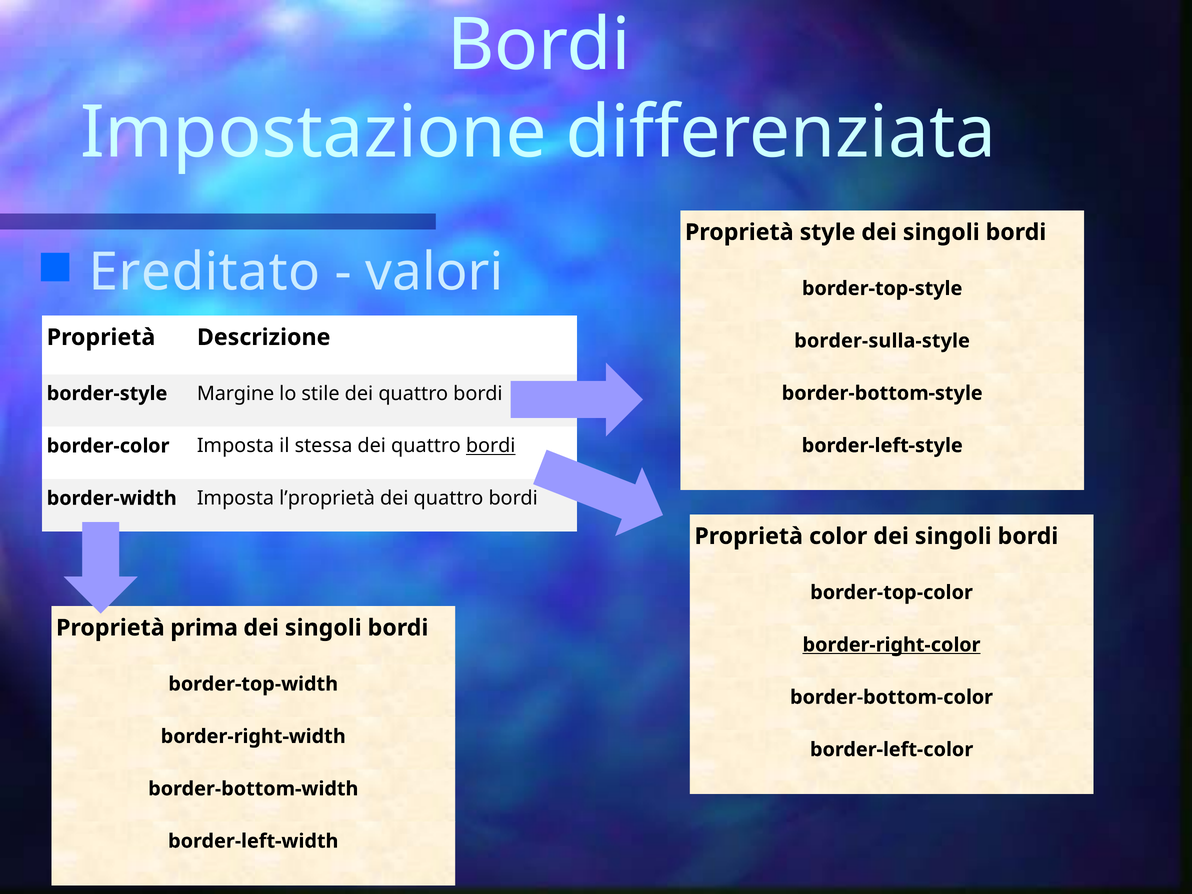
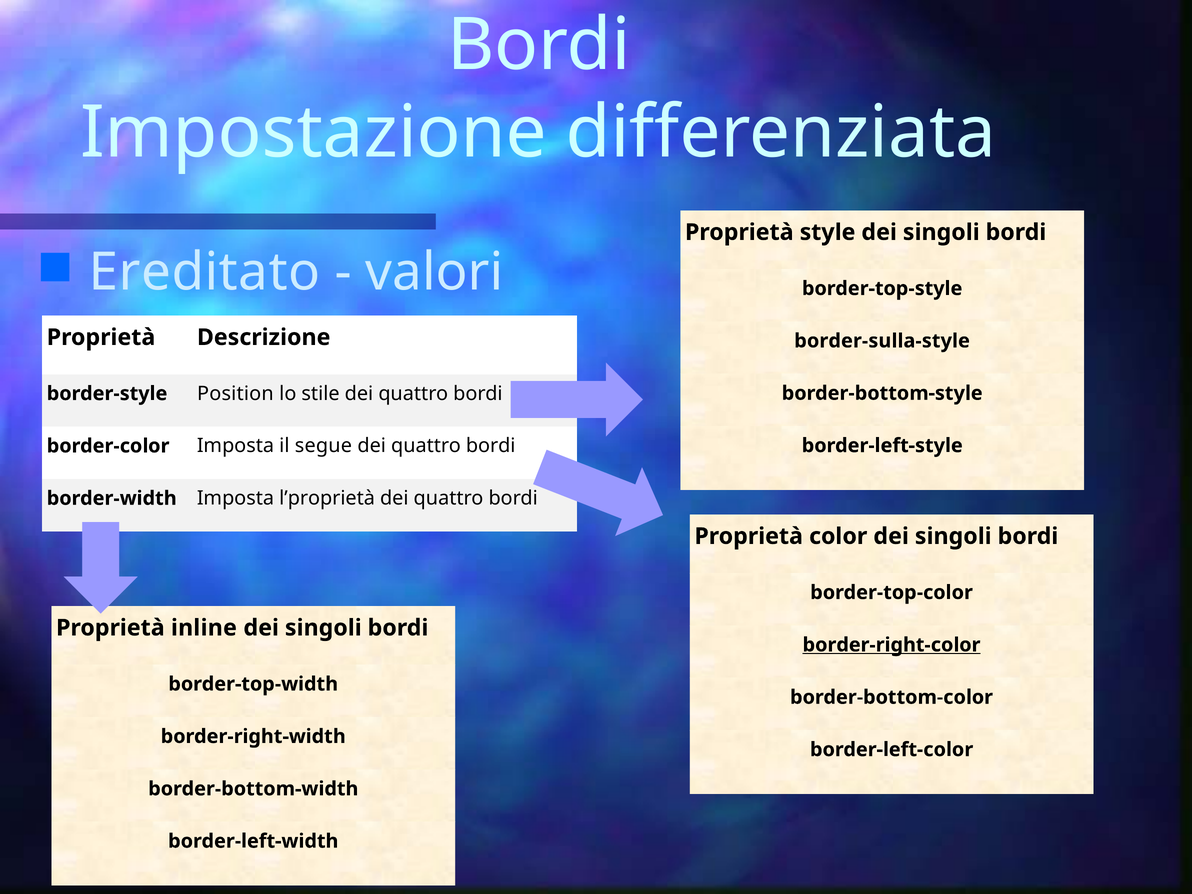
Margine: Margine -> Position (235, 394)
stessa: stessa -> segue (323, 446)
bordi underline: present -> none (491, 446)
prima: prima -> inline (204, 628)
